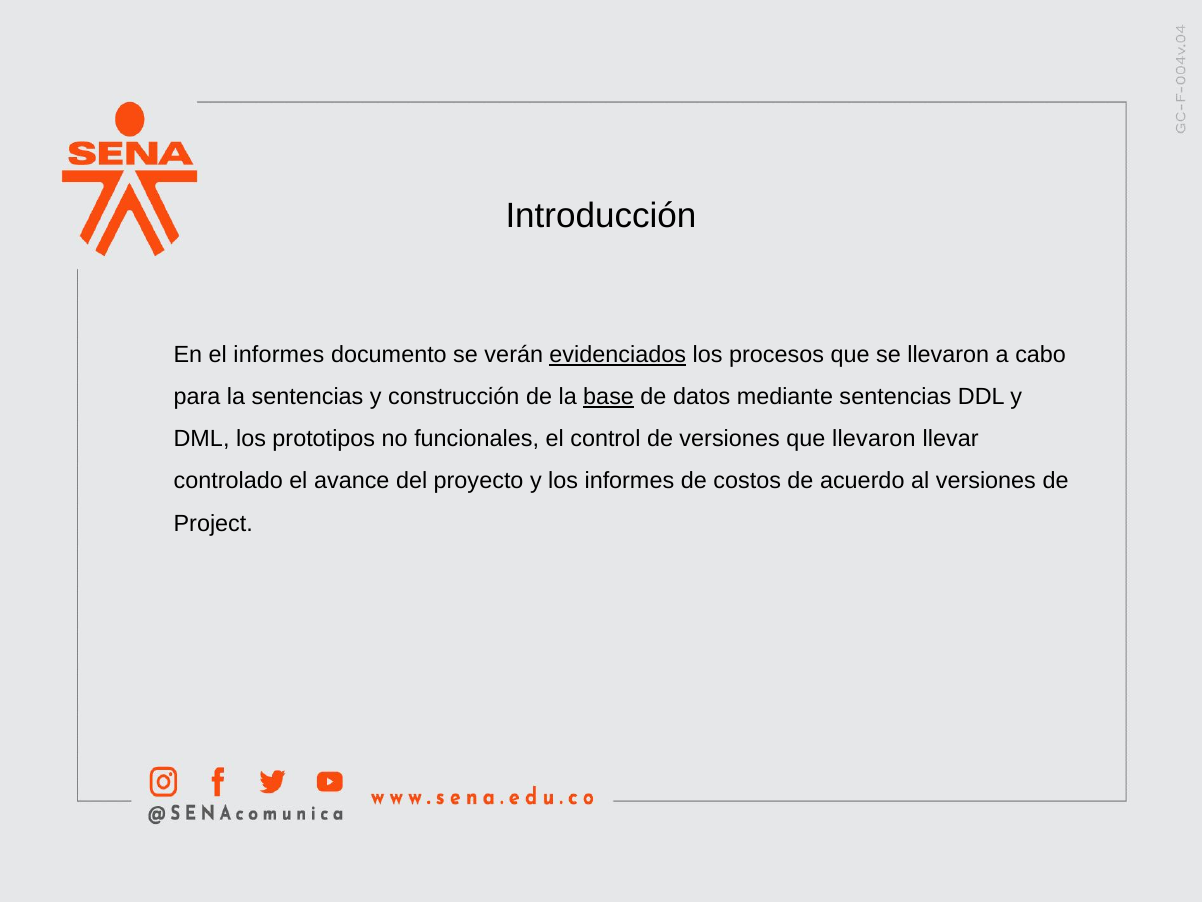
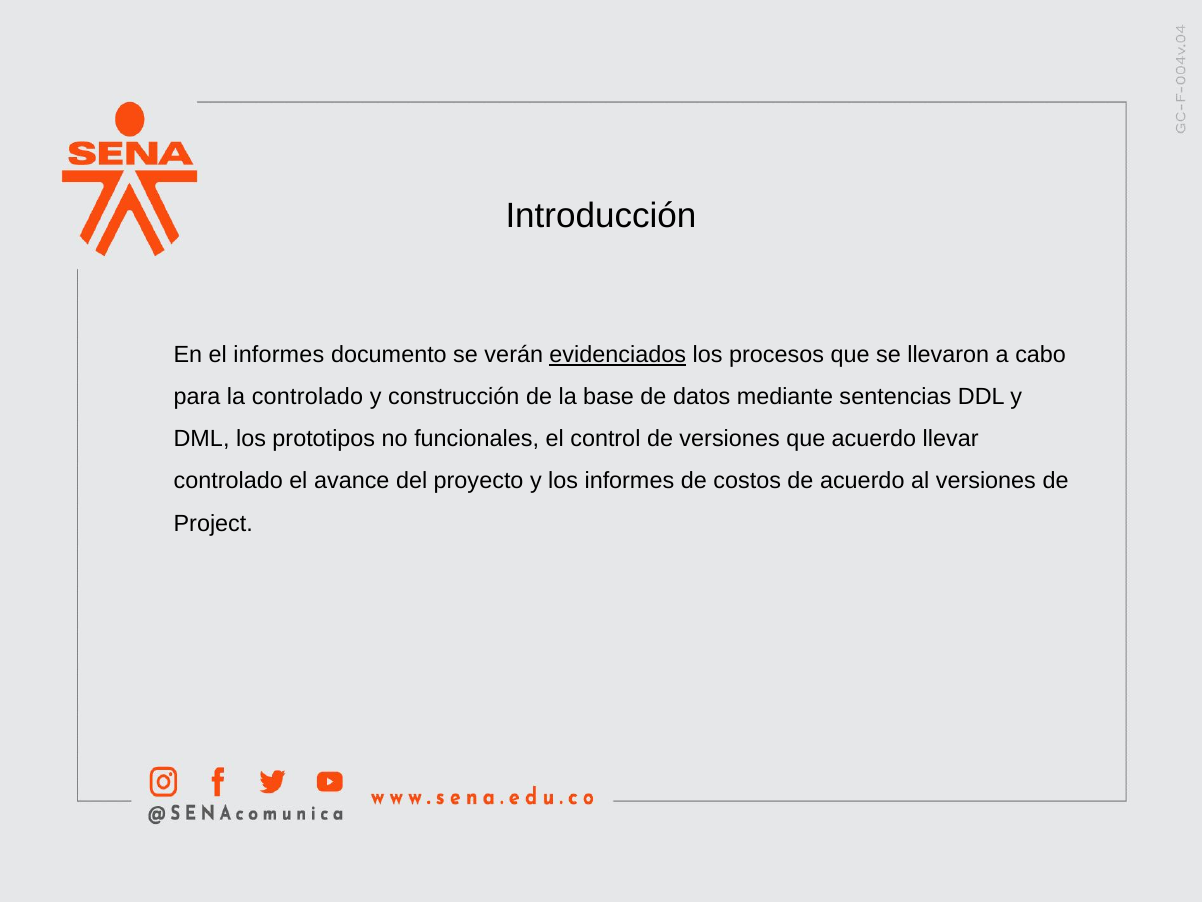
la sentencias: sentencias -> controlado (307, 397)
base underline: present -> none (609, 397)
que llevaron: llevaron -> acuerdo (874, 439)
